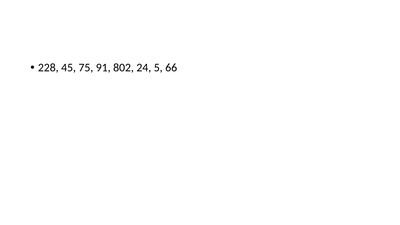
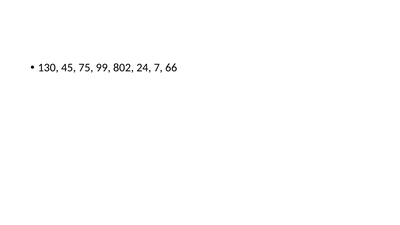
228: 228 -> 130 (48, 68)
91: 91 -> 99 (103, 68)
5: 5 -> 7 (158, 68)
